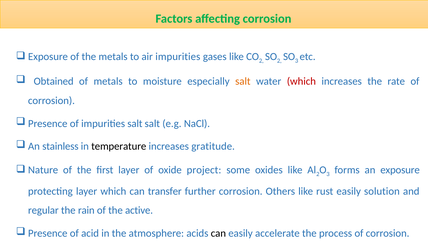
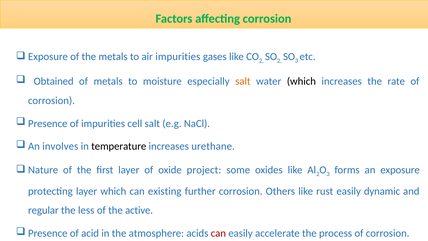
which colour: red -> black (301, 81)
impurities salt: salt -> cell (135, 123)
stainless: stainless -> involves (60, 146)
gratitude: gratitude -> urethane (213, 146)
transfer: transfer -> existing (165, 191)
solution: solution -> dynamic (382, 191)
rain: rain -> less (86, 210)
can colour: black -> red (218, 233)
